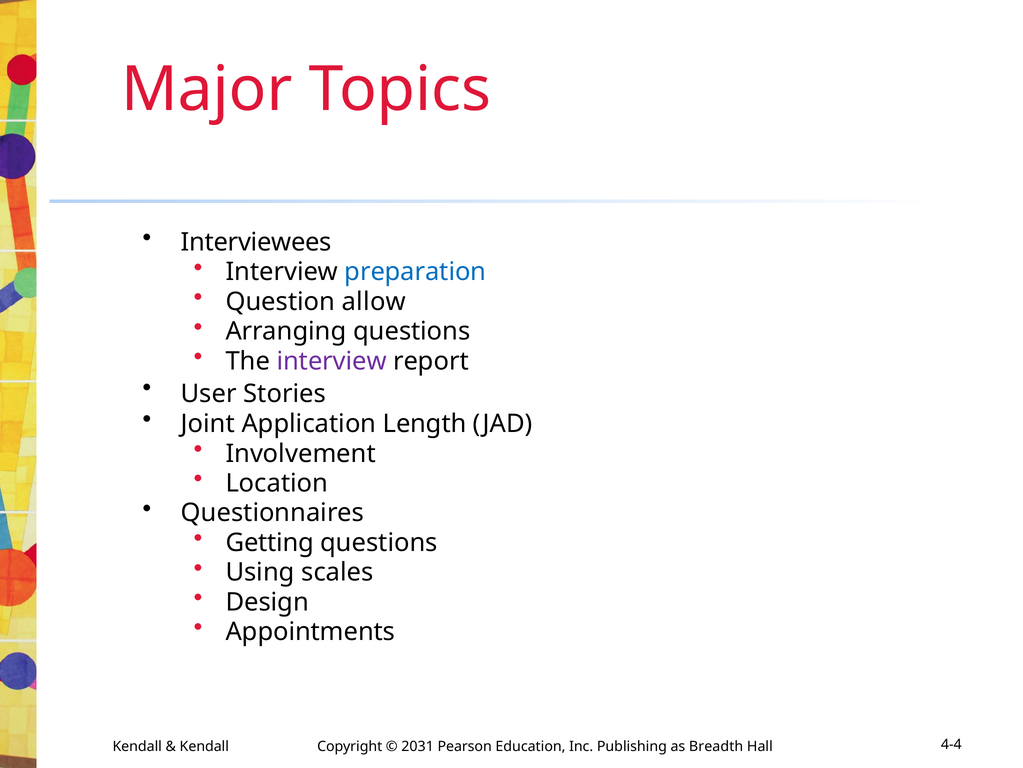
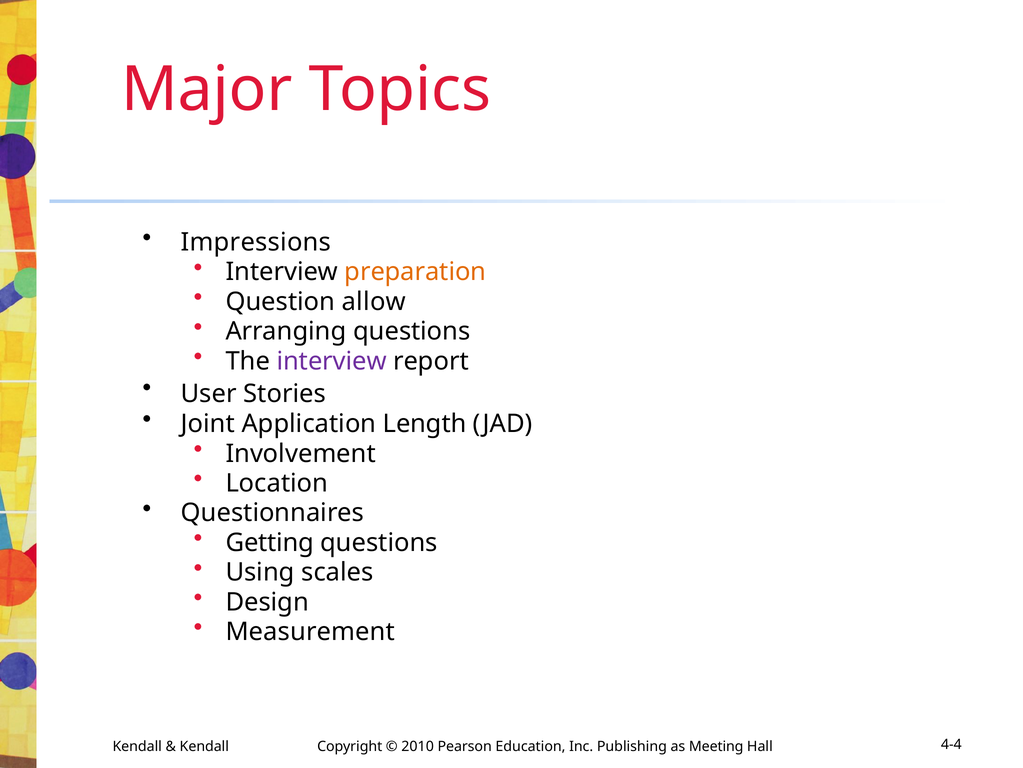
Interviewees: Interviewees -> Impressions (256, 242)
preparation colour: blue -> orange (415, 272)
Appointments: Appointments -> Measurement (310, 631)
2031: 2031 -> 2010 (418, 746)
Breadth: Breadth -> Meeting (716, 746)
